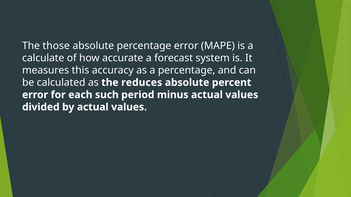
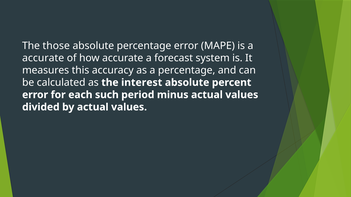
calculate: calculate -> accurate (43, 58)
reduces: reduces -> interest (142, 83)
